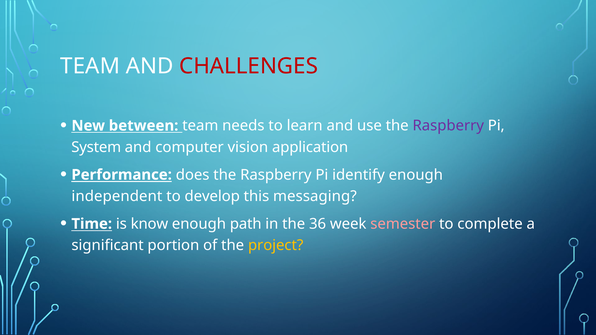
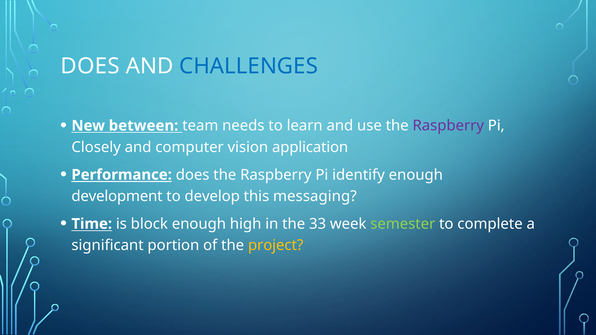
TEAM: TEAM -> DOES (90, 66)
CHALLENGES colour: red -> blue (249, 66)
System: System -> Closely (96, 147)
independent: independent -> development (117, 196)
know: know -> block (149, 224)
path: path -> high (246, 224)
36: 36 -> 33 (318, 224)
semester colour: pink -> light green (403, 224)
